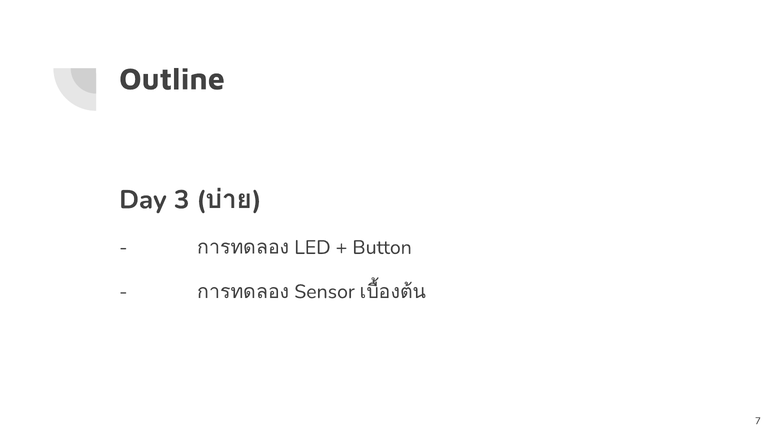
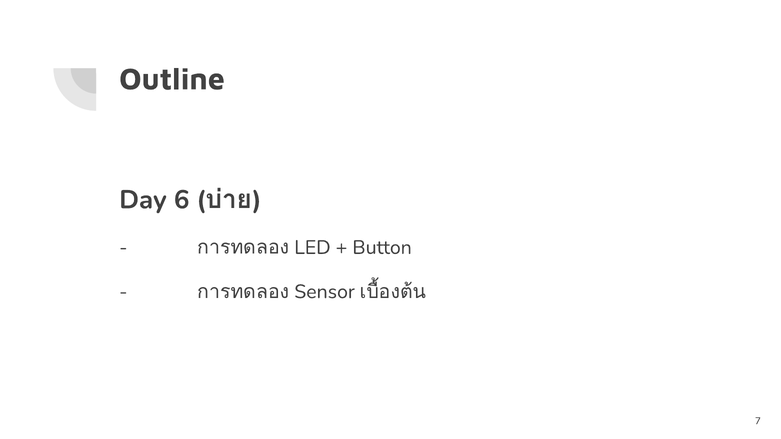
3: 3 -> 6 (182, 200)
